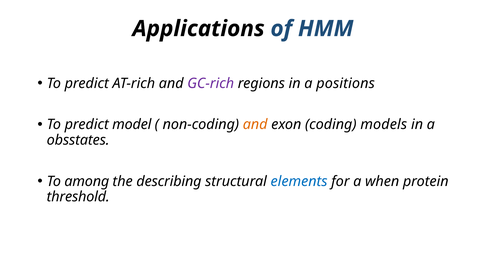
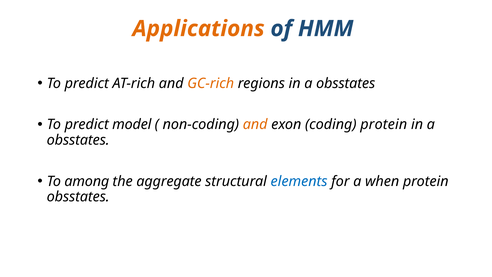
Applications colour: black -> orange (199, 29)
GC-rich colour: purple -> orange (211, 83)
regions in a positions: positions -> obsstates (346, 83)
coding models: models -> protein (384, 124)
describing: describing -> aggregate (169, 181)
threshold: threshold -> obsstates (78, 197)
